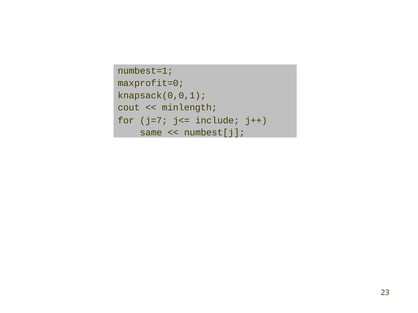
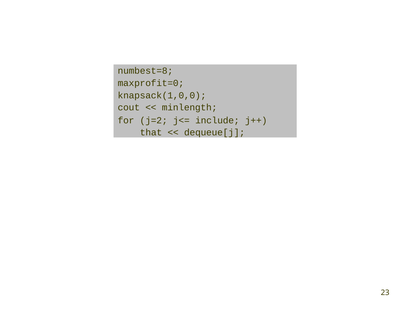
numbest=1: numbest=1 -> numbest=8 (145, 71)
knapsack(0,0,1: knapsack(0,0,1 -> knapsack(1,0,0 (162, 95)
j=7: j=7 -> j=2 (154, 121)
same: same -> that (151, 133)
numbest[j: numbest[j -> dequeue[j (215, 133)
